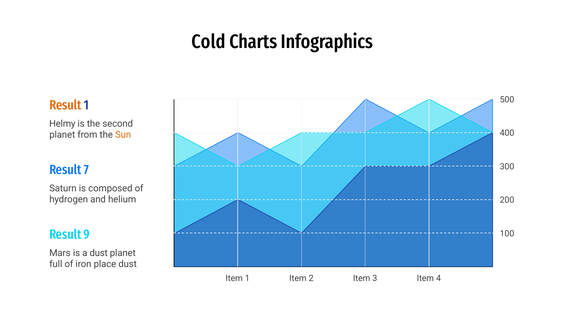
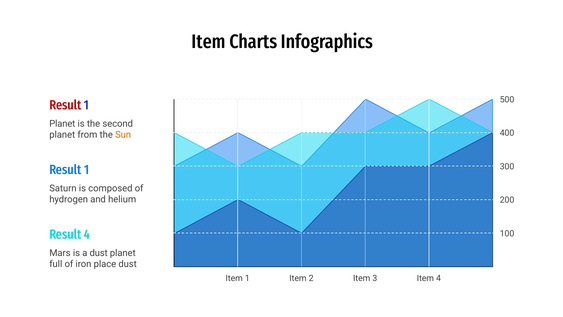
Cold: Cold -> Item (209, 42)
Result colour: orange -> red (65, 105)
Helmy: Helmy -> Planet (62, 123)
7: 7 -> 1 (87, 170)
Result 9: 9 -> 4 (87, 234)
